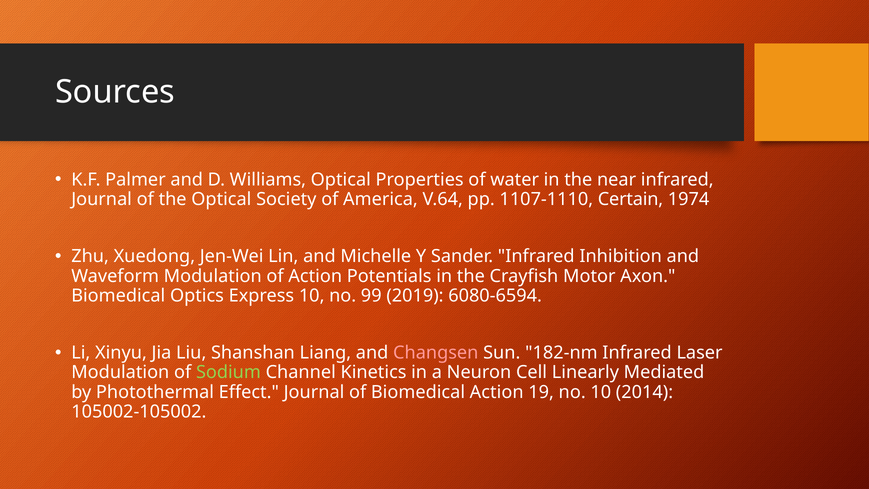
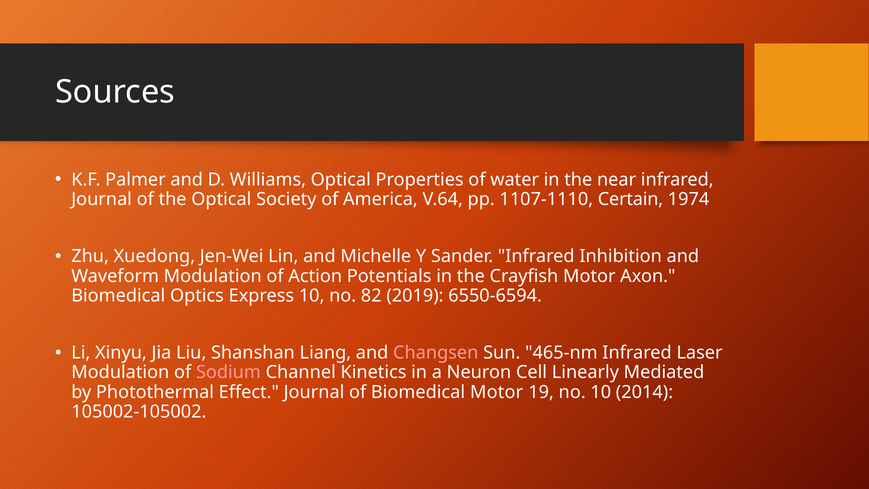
99: 99 -> 82 (371, 296)
6080-6594: 6080-6594 -> 6550-6594 (495, 296)
182-nm: 182-nm -> 465-nm (561, 353)
Sodium colour: light green -> pink (228, 372)
Biomedical Action: Action -> Motor (497, 392)
